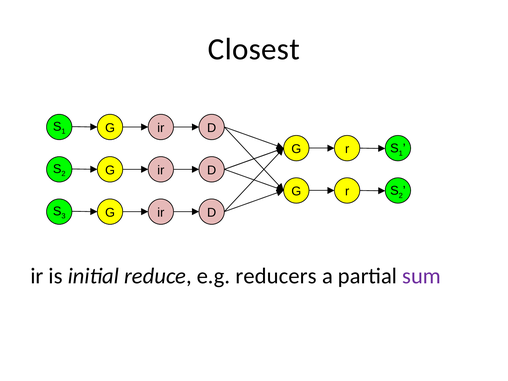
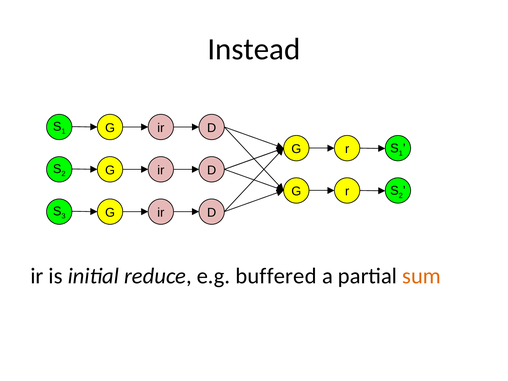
Closest: Closest -> Instead (254, 49)
reducers: reducers -> buffered (276, 276)
sum colour: purple -> orange (422, 276)
